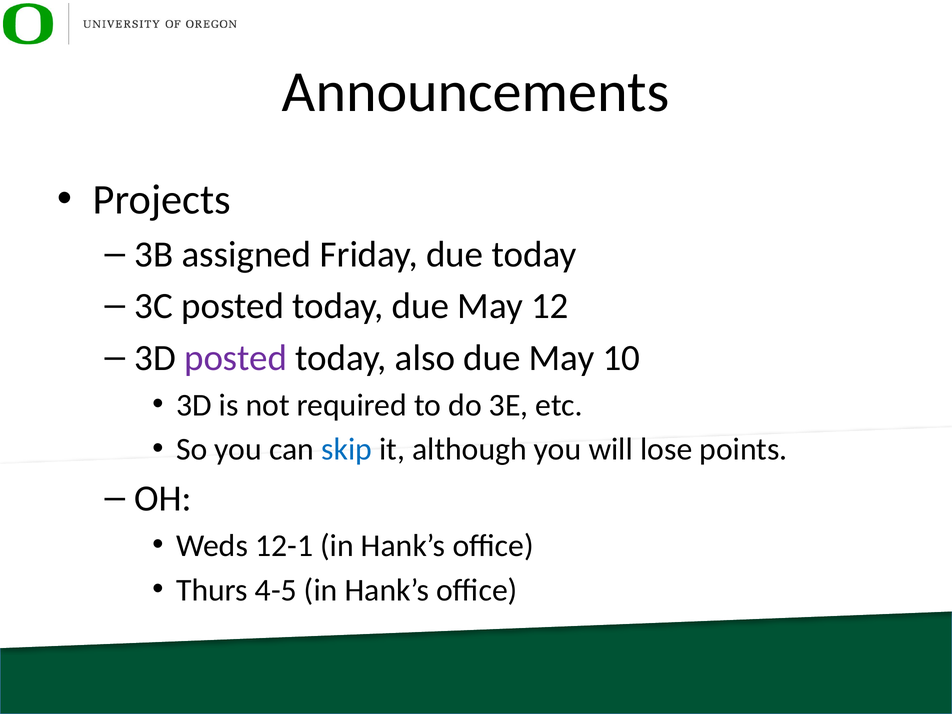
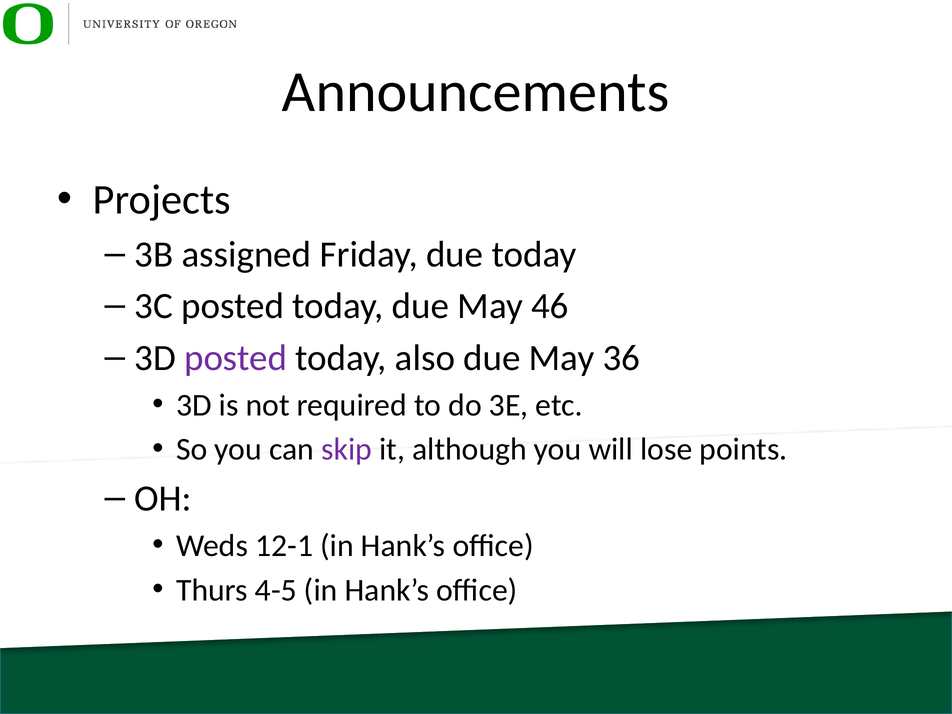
12: 12 -> 46 (550, 306)
10: 10 -> 36 (621, 358)
skip colour: blue -> purple (347, 449)
